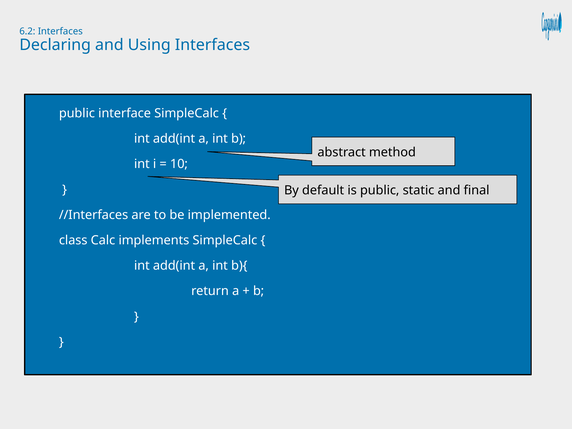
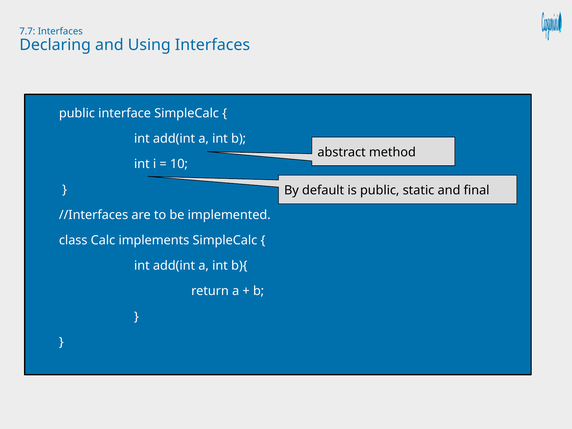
6.2: 6.2 -> 7.7 (27, 31)
